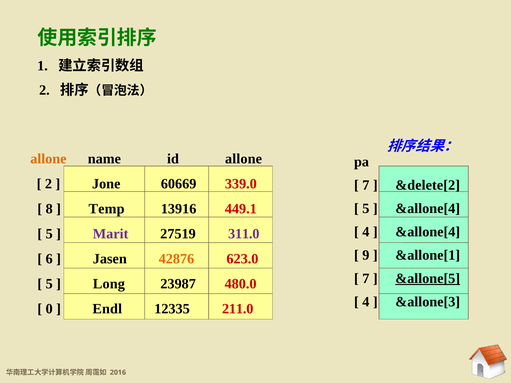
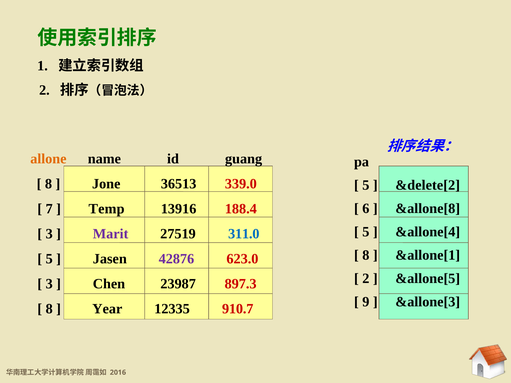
id allone: allone -> guang (244, 159)
2: 2 -> 8 (48, 184)
60669: 60669 -> 36513 (179, 184)
7: 7 -> 5 (366, 185)
5: 5 -> 6 (366, 209)
&allone[4: &allone[4 -> &allone[8 (428, 209)
8: 8 -> 7 (49, 209)
449.1: 449.1 -> 188.4 (241, 209)
4: 4 -> 5 (366, 232)
5: 5 -> 3 (49, 234)
311.0 colour: purple -> blue (244, 234)
9: 9 -> 8 (366, 255)
6: 6 -> 5 (49, 259)
42876 colour: orange -> purple (176, 259)
7: 7 -> 2 (366, 279)
&allone[5 underline: present -> none (428, 279)
5: 5 -> 3 (49, 284)
Long: Long -> Chen (109, 284)
480.0: 480.0 -> 897.3 (241, 284)
4: 4 -> 9 (366, 302)
0: 0 -> 8 (49, 309)
Endl: Endl -> Year (107, 309)
211.0: 211.0 -> 910.7 (238, 309)
